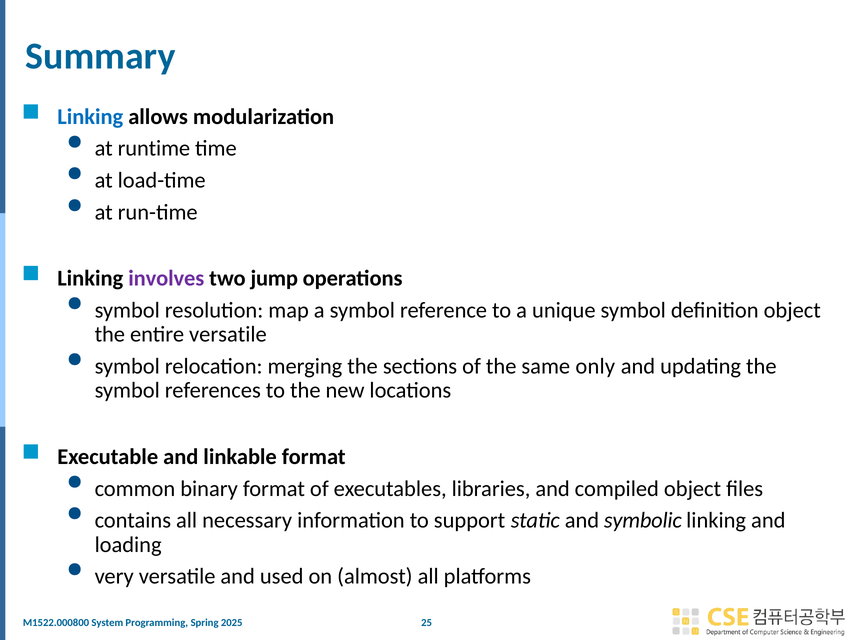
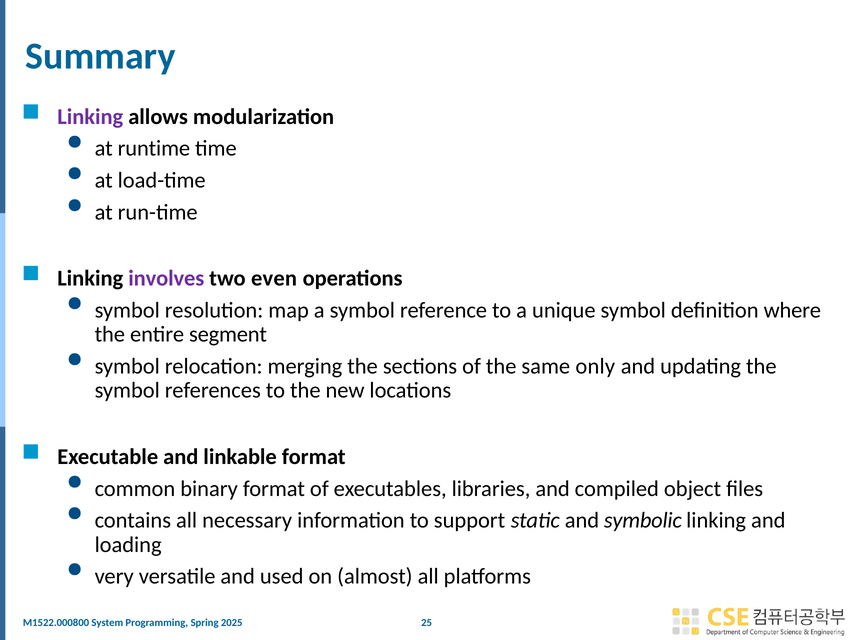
Linking colour: blue -> purple (90, 117)
jump: jump -> even (274, 278)
definition object: object -> where (792, 310)
entire versatile: versatile -> segment (228, 334)
